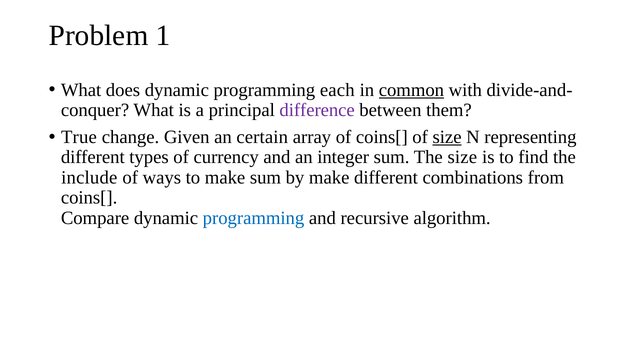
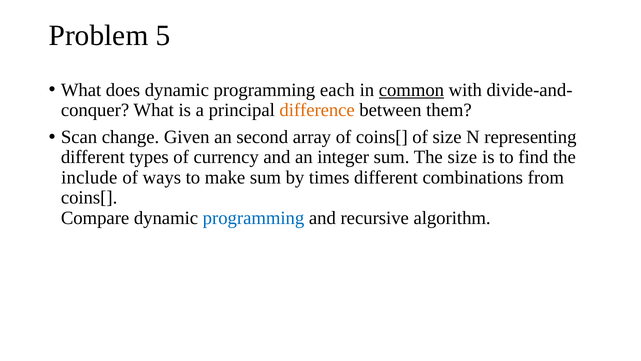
1: 1 -> 5 (163, 36)
difference colour: purple -> orange (317, 110)
True: True -> Scan (79, 137)
certain: certain -> second (262, 137)
size underline: present -> none (447, 137)
by make: make -> times (329, 177)
